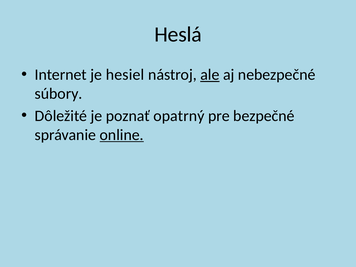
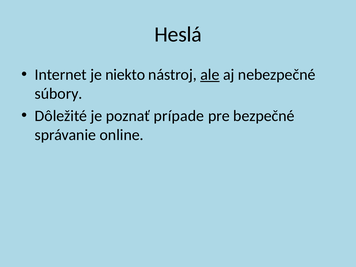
hesiel: hesiel -> niekto (125, 75)
opatrný: opatrný -> prípade (179, 116)
online underline: present -> none (122, 135)
